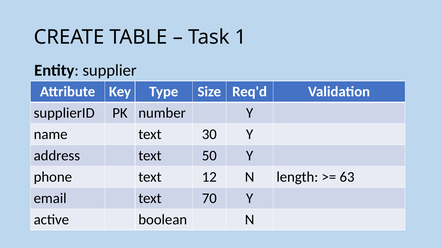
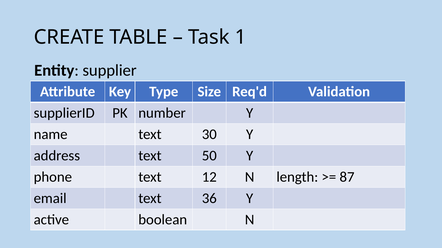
63: 63 -> 87 (347, 177)
70: 70 -> 36 (209, 199)
